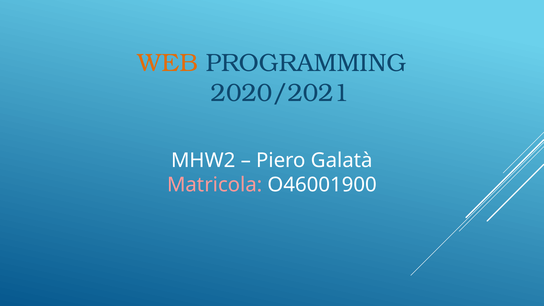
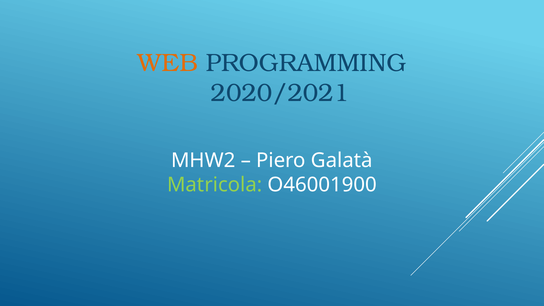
Matricola colour: pink -> light green (215, 185)
